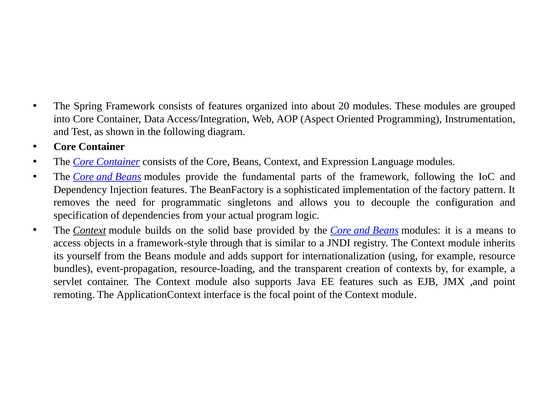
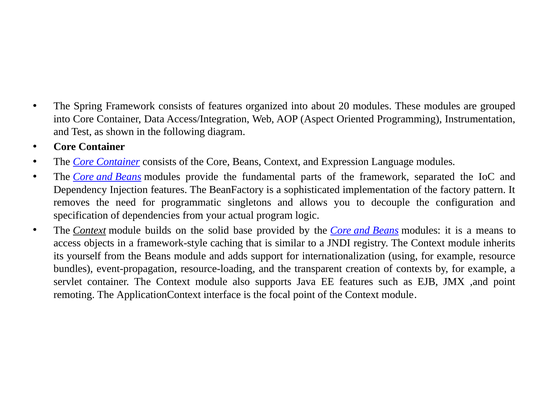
framework following: following -> separated (435, 177)
through: through -> caching (227, 243)
